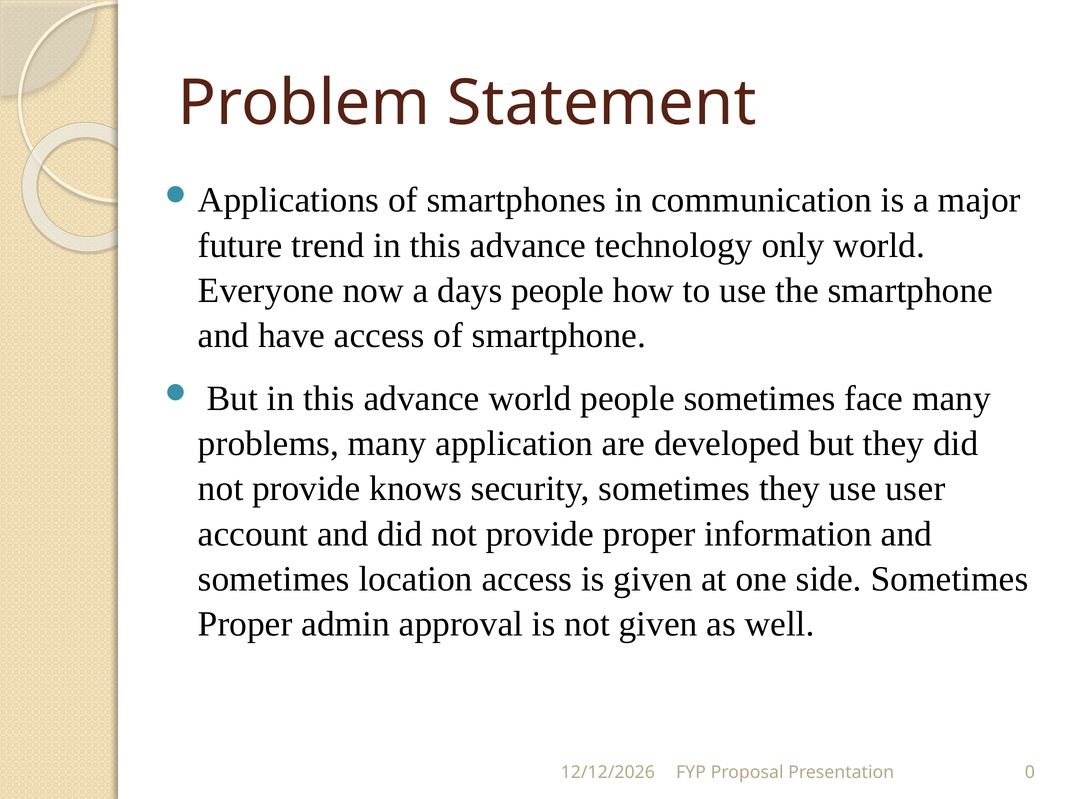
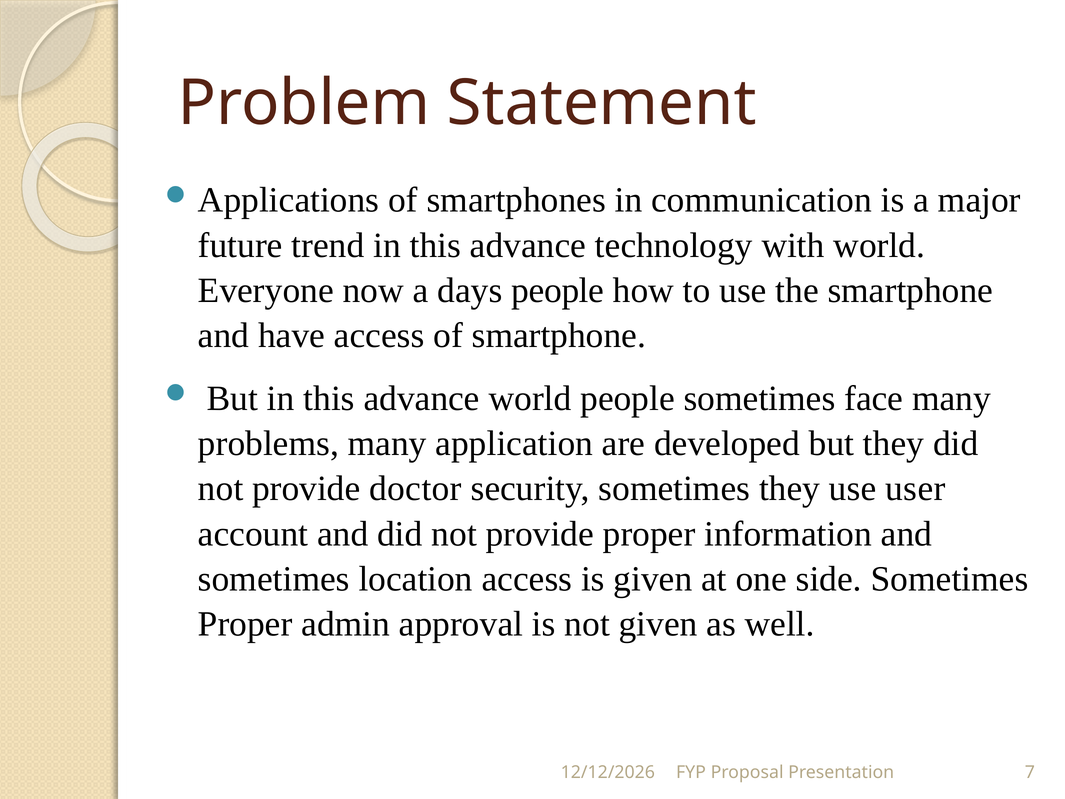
only: only -> with (793, 245)
knows: knows -> doctor (415, 489)
0: 0 -> 7 (1030, 772)
